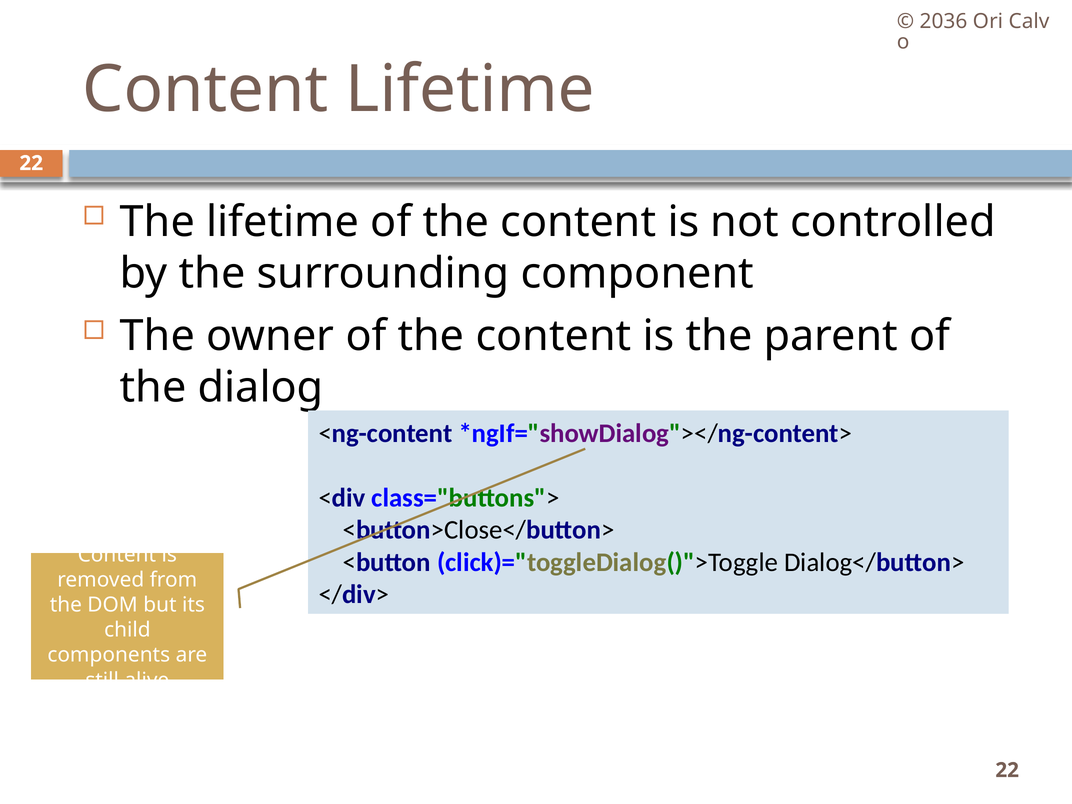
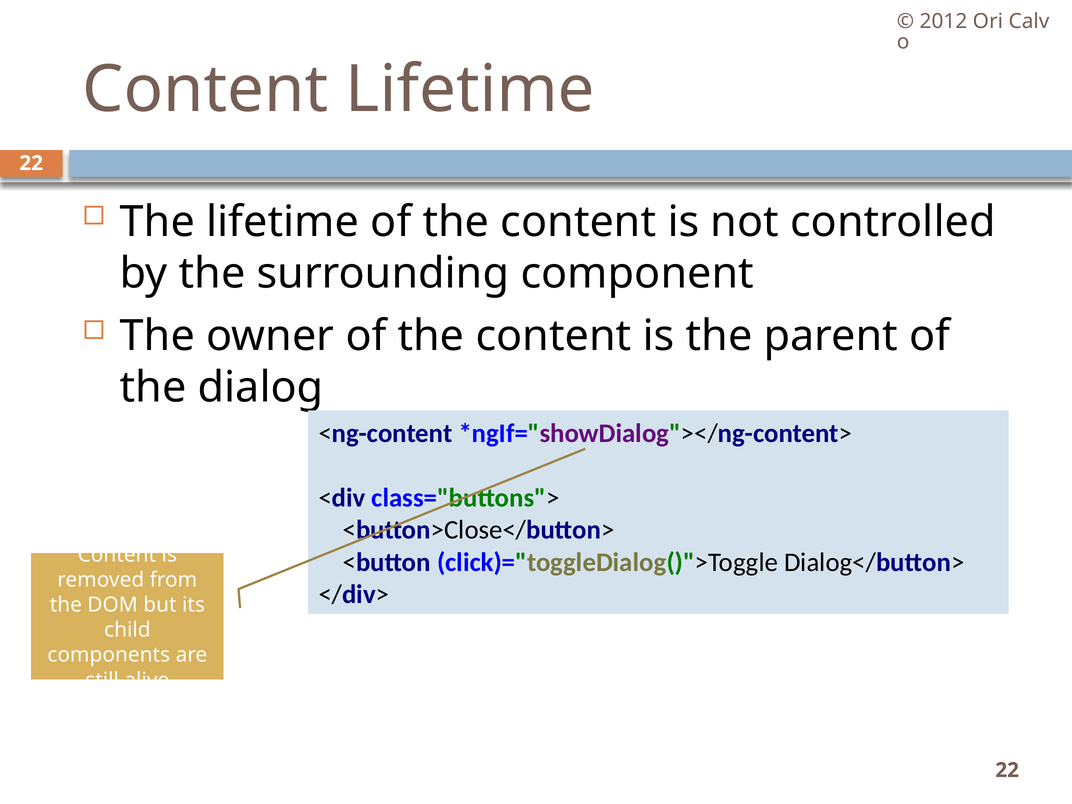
2036: 2036 -> 2012 (943, 21)
